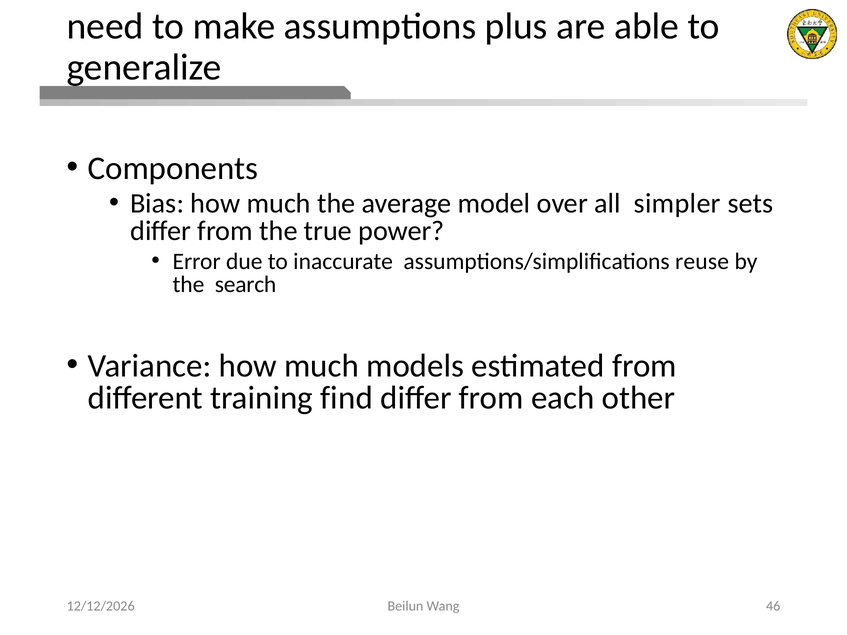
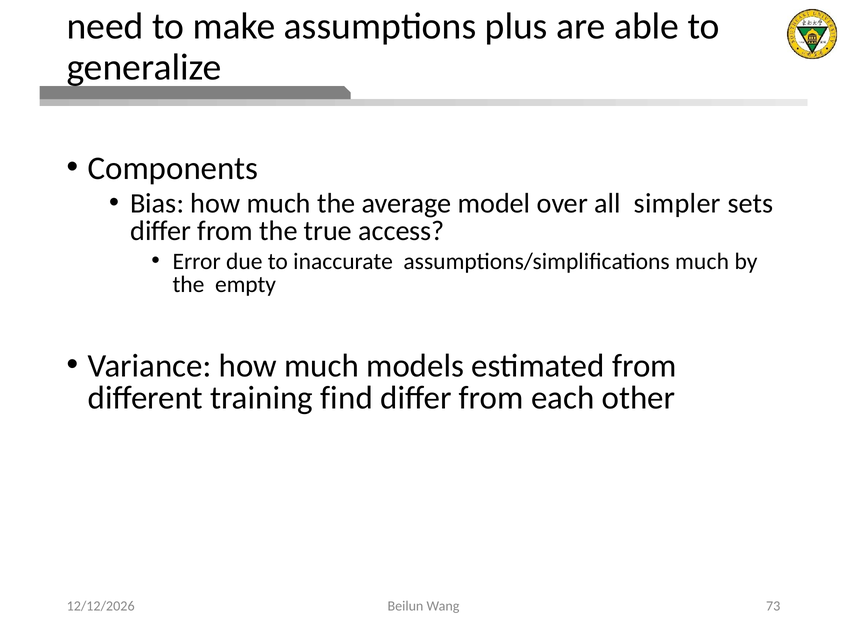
power: power -> access (401, 231)
assumptions/simplifications reuse: reuse -> much (702, 262)
search: search -> empty (246, 284)
46: 46 -> 73 (773, 607)
